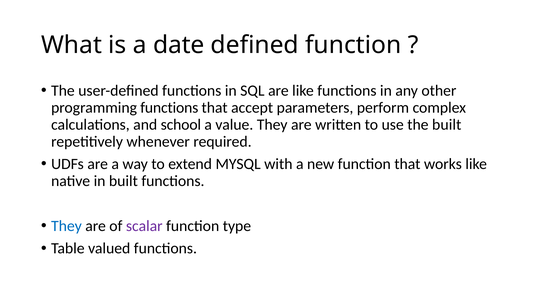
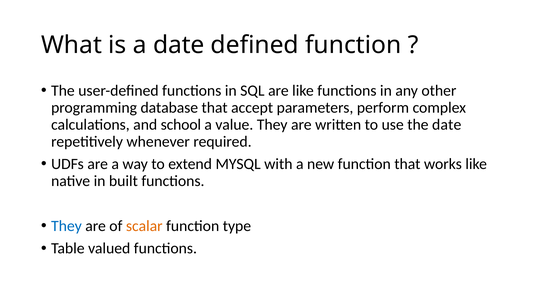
programming functions: functions -> database (169, 108)
the built: built -> date (447, 125)
scalar colour: purple -> orange (144, 226)
